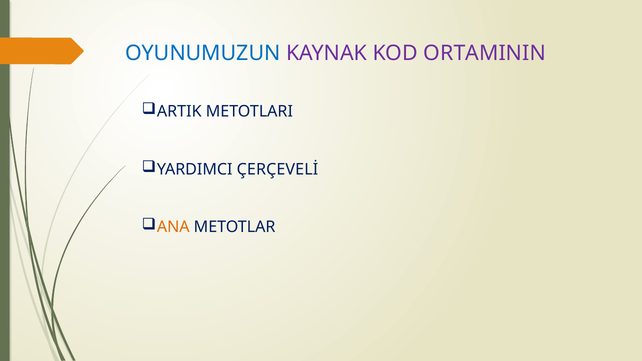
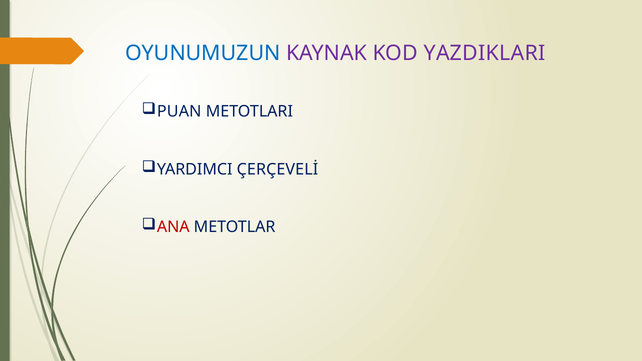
ORTAMININ: ORTAMININ -> YAZDIKLARI (485, 53)
ARTIK: ARTIK -> PUAN (179, 112)
ANA colour: orange -> red (173, 227)
